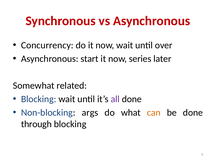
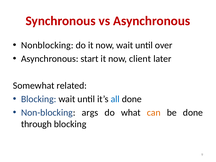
Concurrency: Concurrency -> Nonblocking (47, 45)
series: series -> client (140, 59)
all colour: purple -> blue (115, 99)
